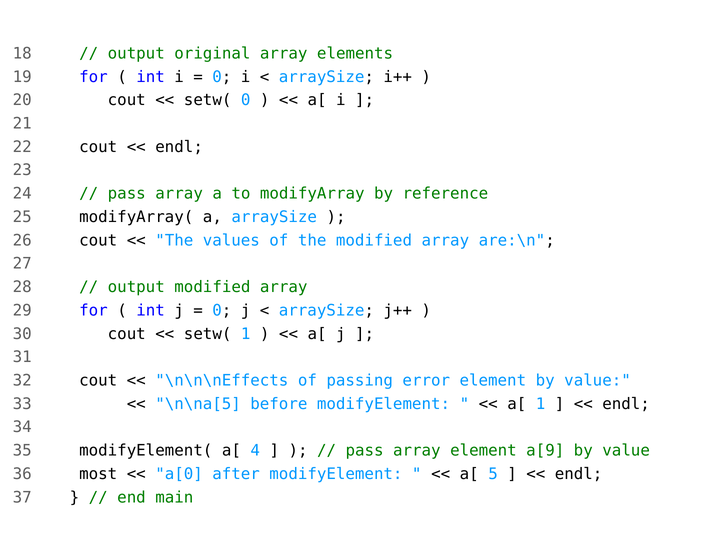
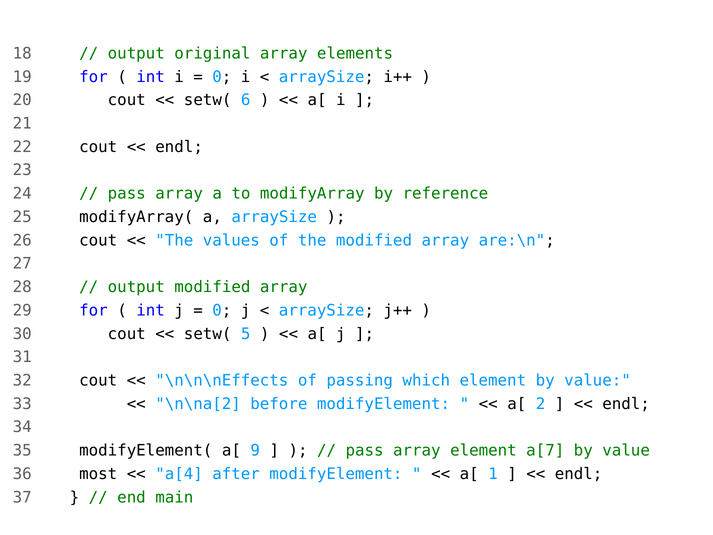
setw( 0: 0 -> 6 (246, 100)
setw( 1: 1 -> 5 (246, 334)
error: error -> which (426, 380)
\n\na[5: \n\na[5 -> \n\na[2 (198, 404)
a[ 1: 1 -> 2 (541, 404)
4: 4 -> 9 (255, 450)
a[9: a[9 -> a[7 (545, 450)
a[0: a[0 -> a[4 (179, 474)
5: 5 -> 1 (493, 474)
